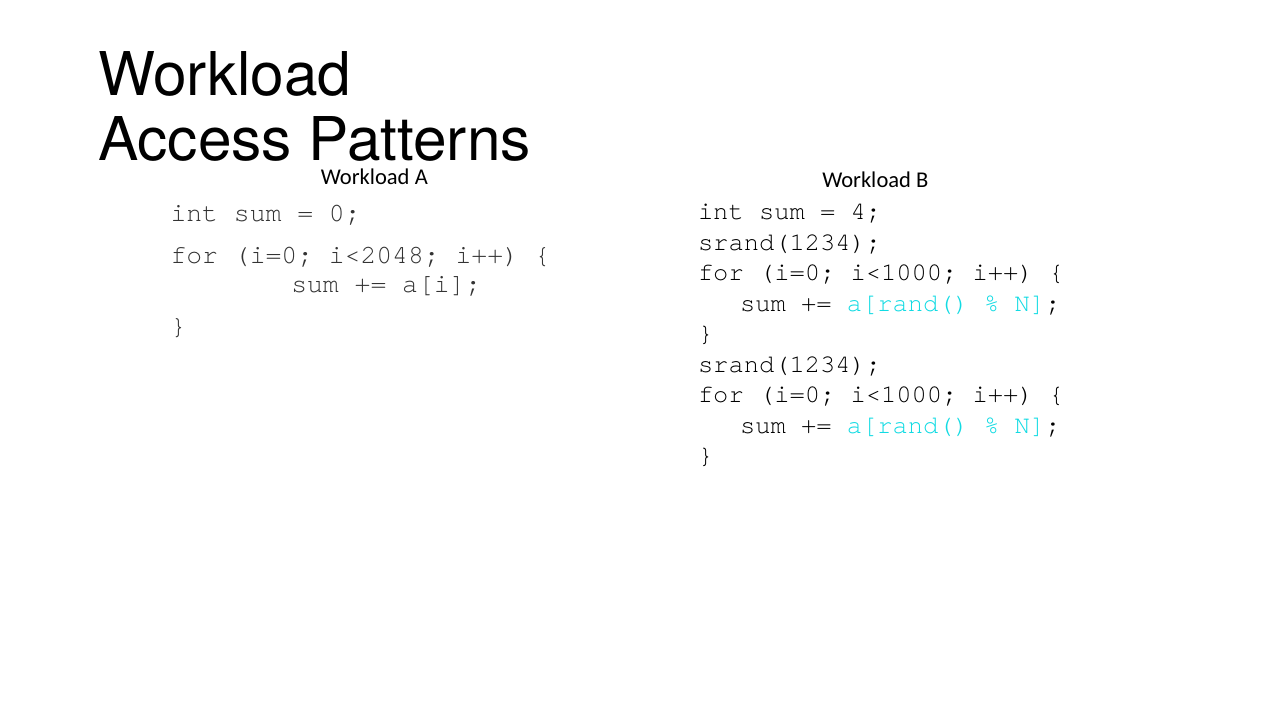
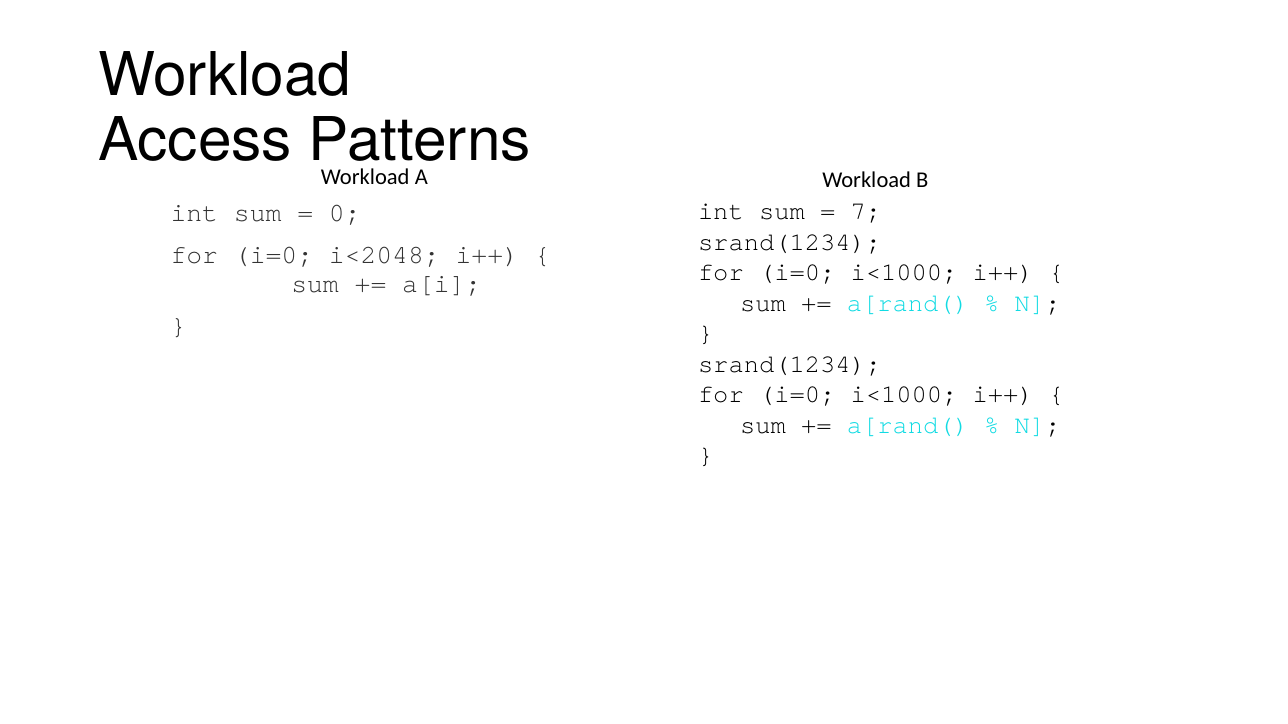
4: 4 -> 7 (866, 211)
